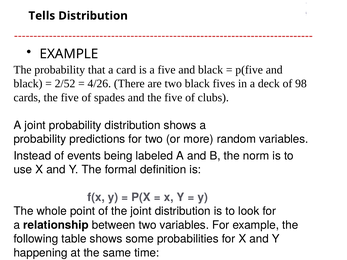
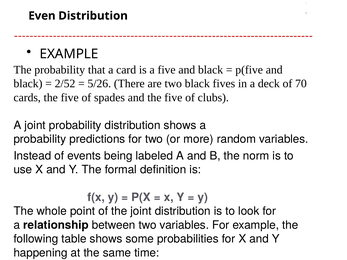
Tells: Tells -> Even (42, 16)
4/26: 4/26 -> 5/26 (99, 84)
98: 98 -> 70 (301, 84)
